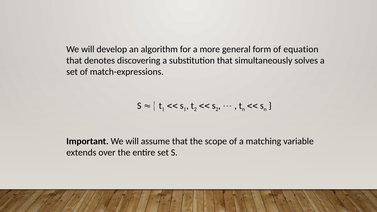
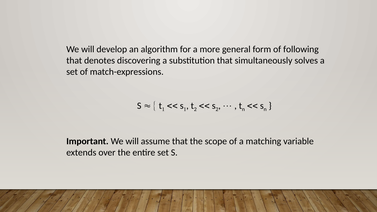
equation: equation -> following (301, 49)
